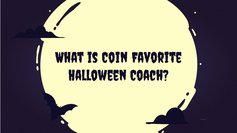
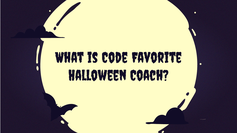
Coin: Coin -> Code (115, 58)
